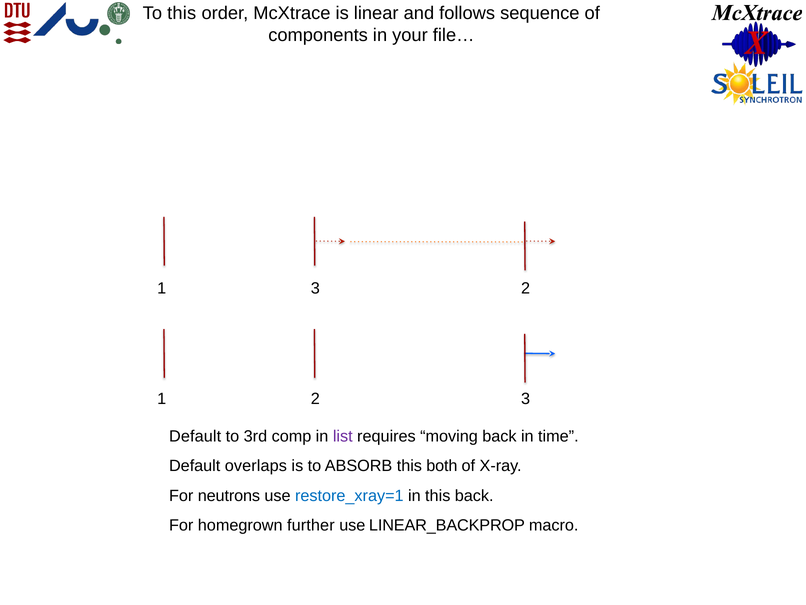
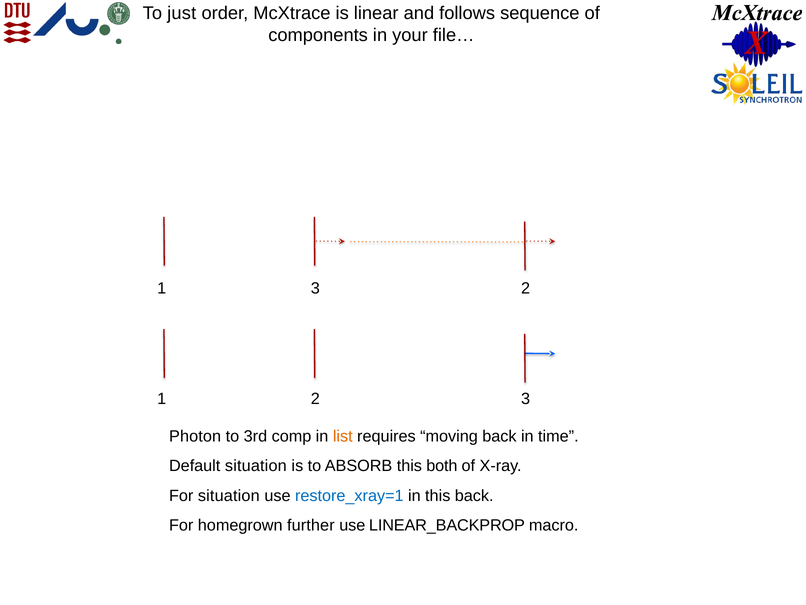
To this: this -> just (182, 13)
Default: Default -> Photon (195, 436)
list colour: purple -> orange (343, 436)
Default overlaps: overlaps -> situation (256, 466)
For neutrons: neutrons -> situation (229, 495)
